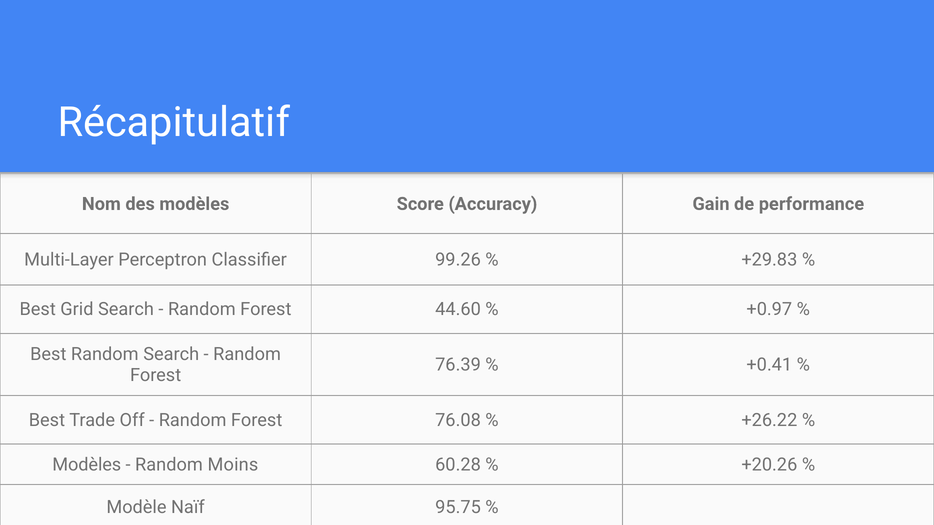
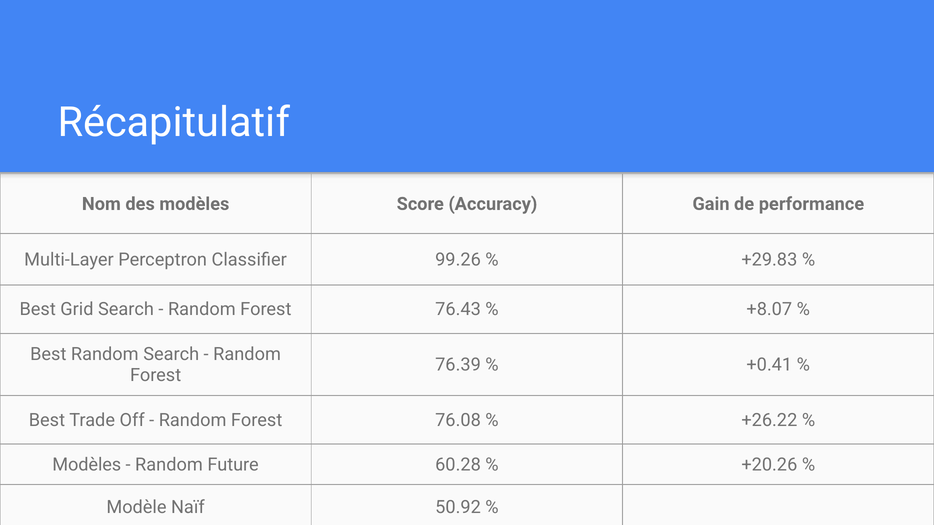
44.60: 44.60 -> 76.43 (458, 310)
+0.97: +0.97 -> +8.07 (769, 310)
Moins: Moins -> Future (233, 465)
95.75: 95.75 -> 50.92 (458, 507)
